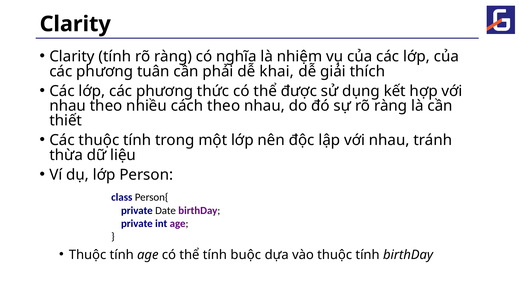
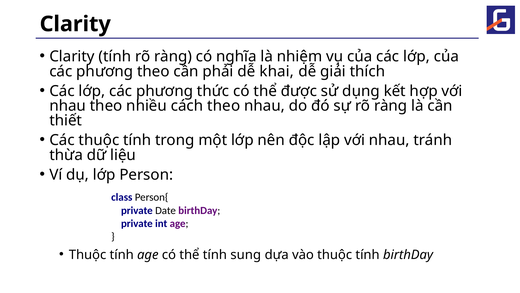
phương tuân: tuân -> theo (153, 71)
buộc: buộc -> sung (246, 254)
